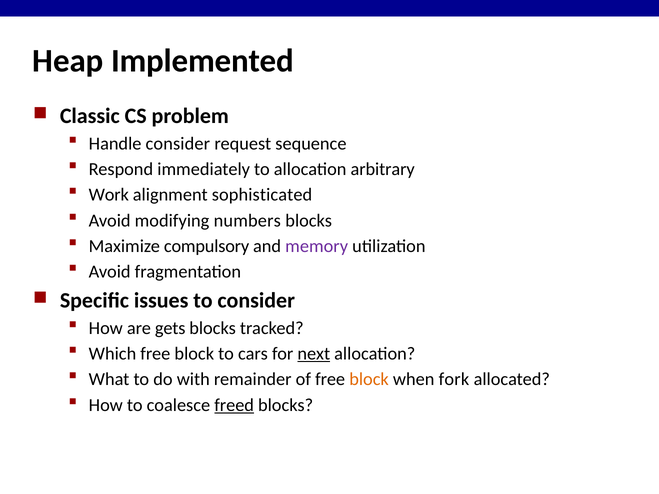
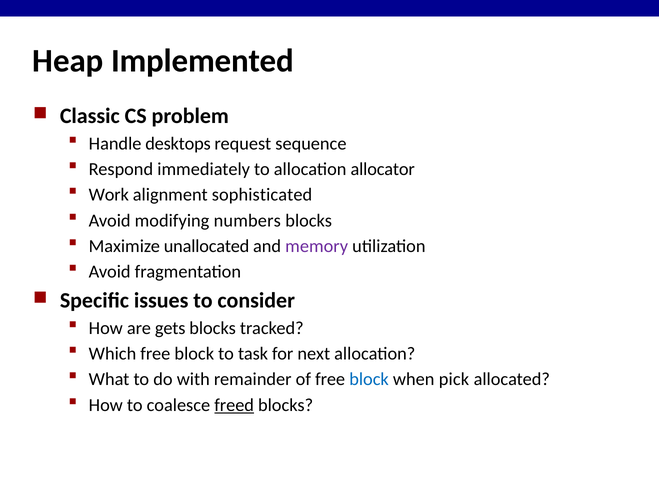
Handle consider: consider -> desktops (178, 144)
arbitrary: arbitrary -> allocator (383, 169)
compulsory: compulsory -> unallocated (207, 246)
cars: cars -> task (253, 354)
next underline: present -> none (314, 354)
block colour: orange -> blue (369, 380)
fork: fork -> pick (454, 380)
